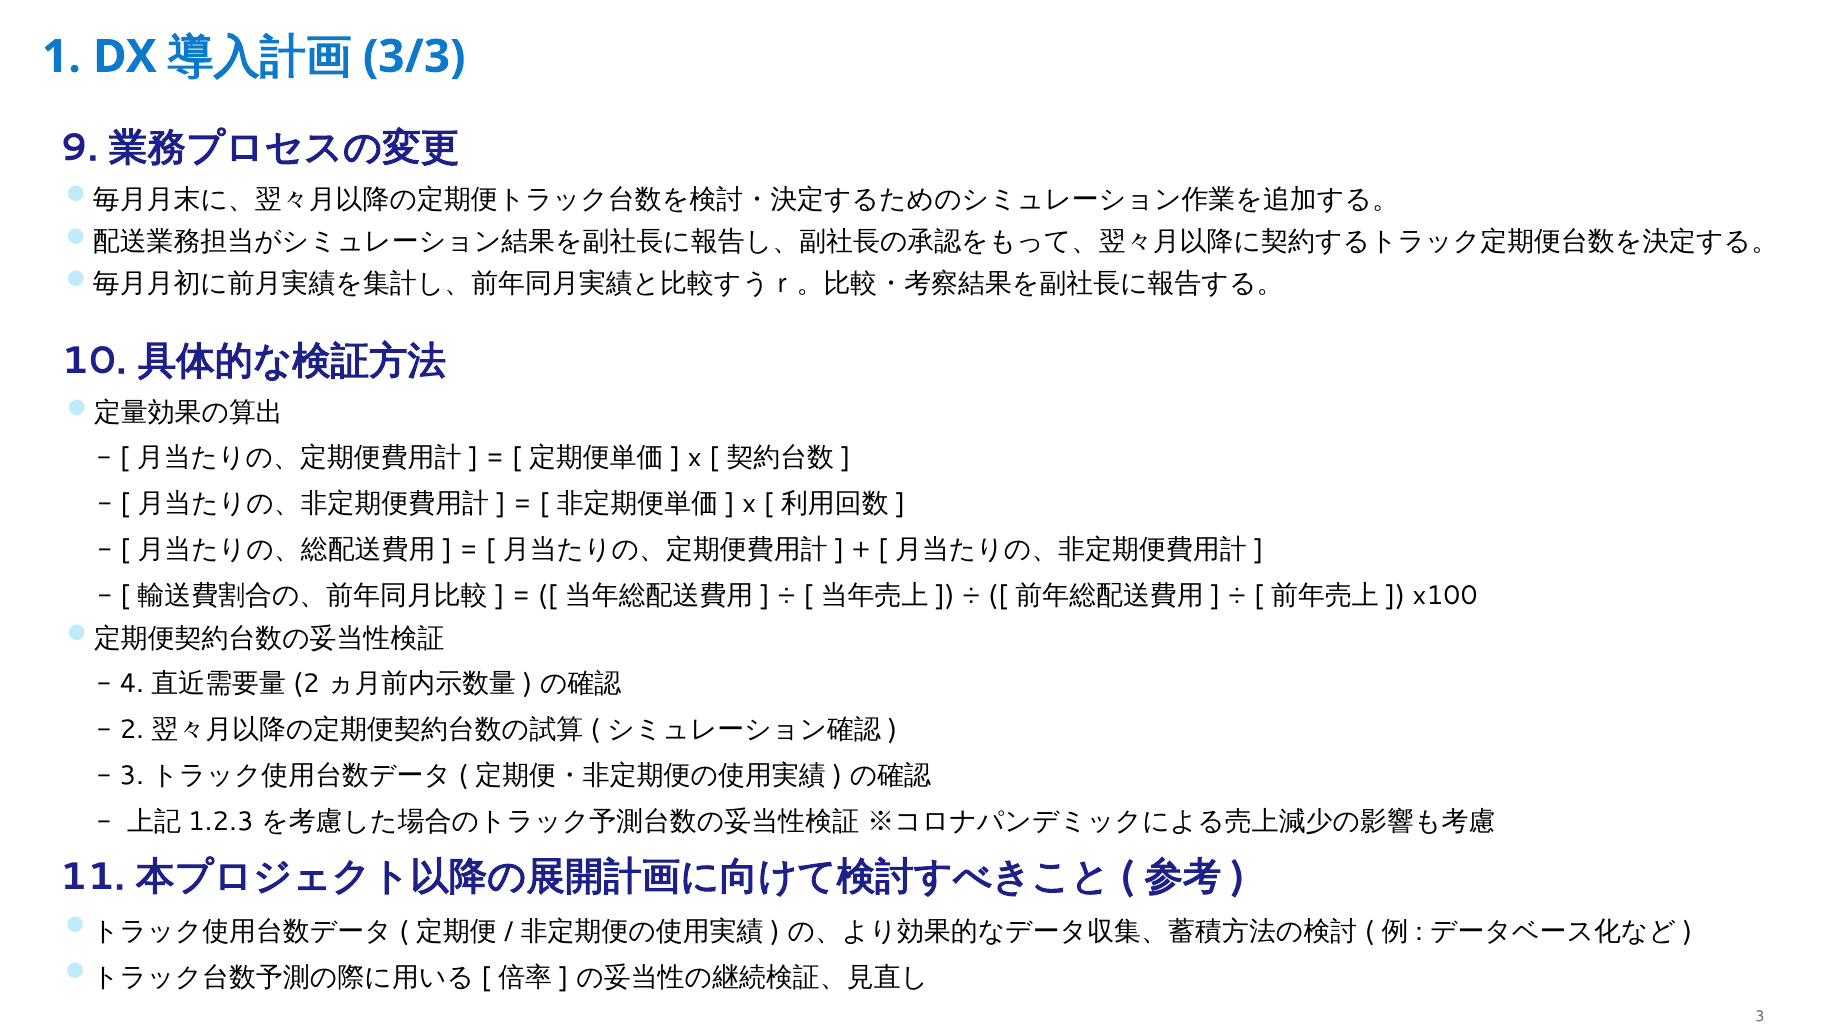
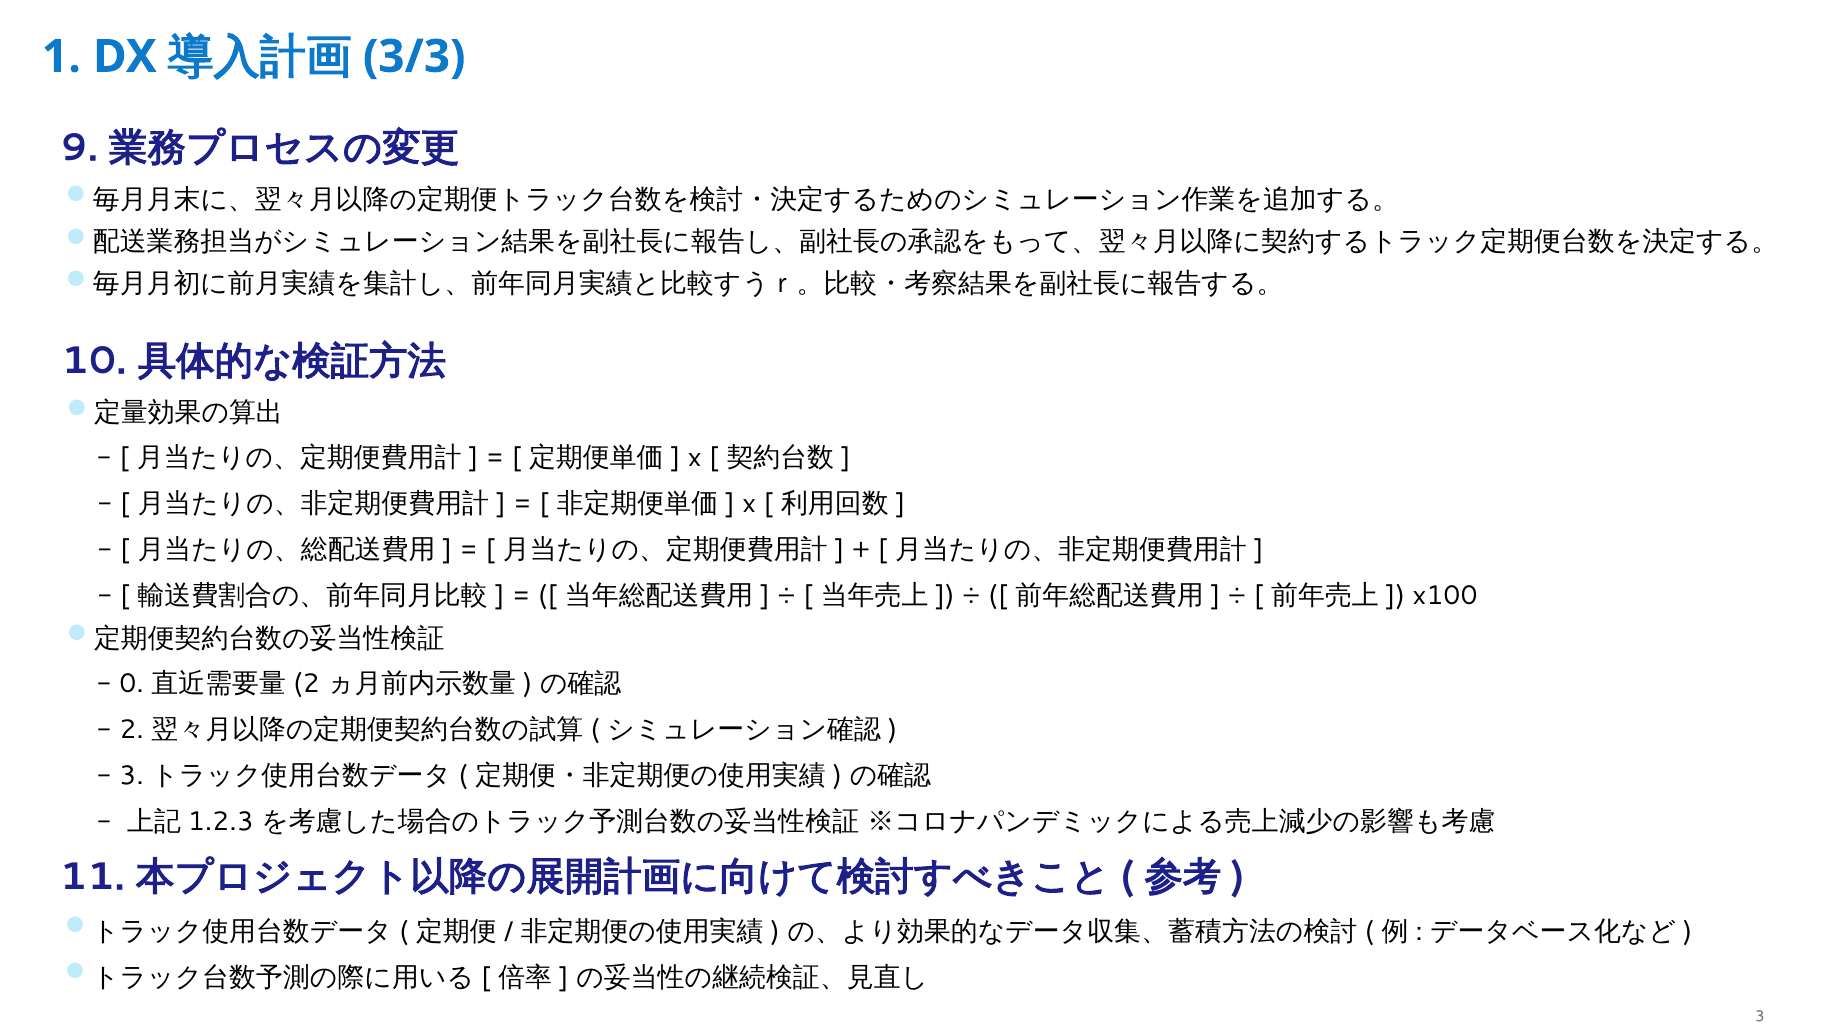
4: 4 -> 0 (132, 684)
